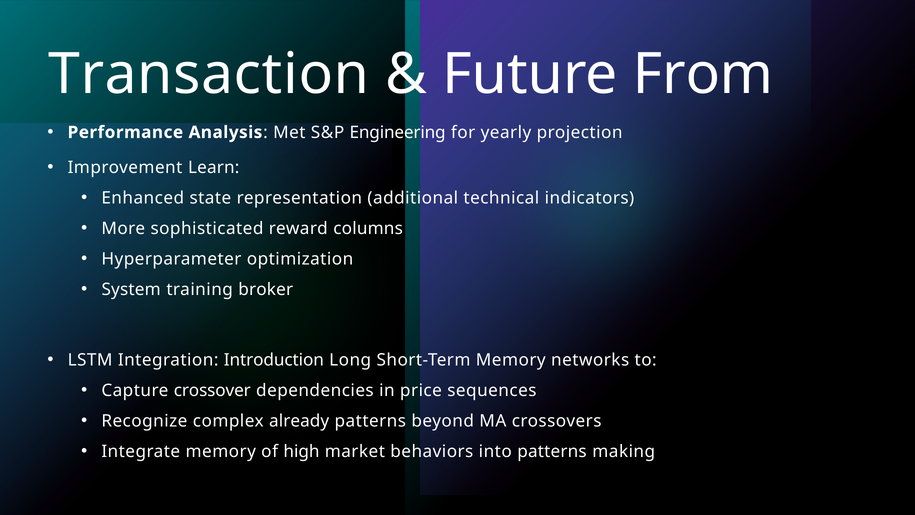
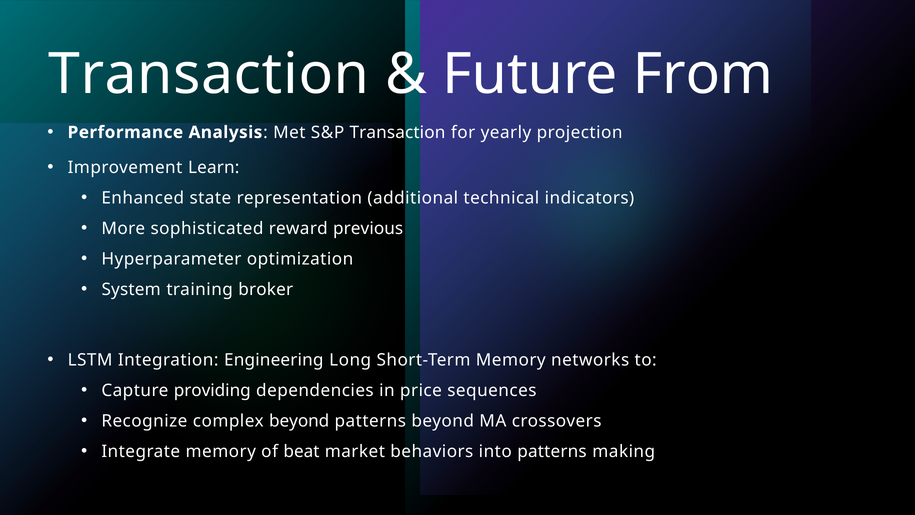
S&P Engineering: Engineering -> Transaction (397, 132)
columns: columns -> previous (368, 228)
Introduction: Introduction -> Engineering (274, 360)
crossover: crossover -> providing (212, 390)
complex already: already -> beyond (299, 421)
high: high -> beat (301, 451)
